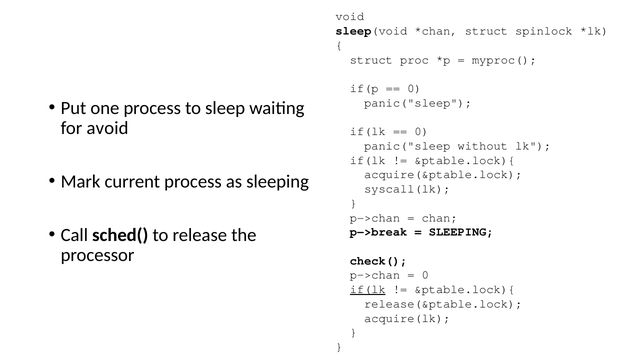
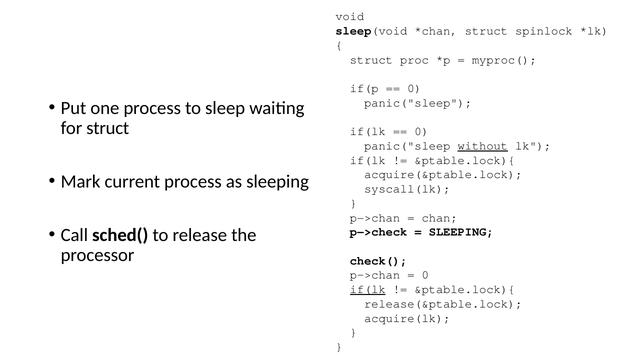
for avoid: avoid -> struct (108, 128)
without underline: none -> present (483, 146)
p−>break: p−>break -> p−>check (379, 232)
